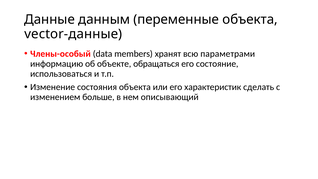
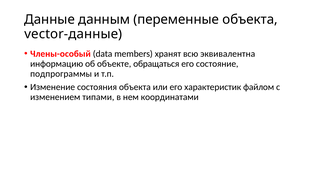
параметрами: параметрами -> эквивалентна (228, 54)
использоваться: использоваться -> подпрограммы (61, 74)
сделать: сделать -> файлом (259, 87)
больше: больше -> типами (98, 97)
описывающий: описывающий -> координатами (170, 97)
